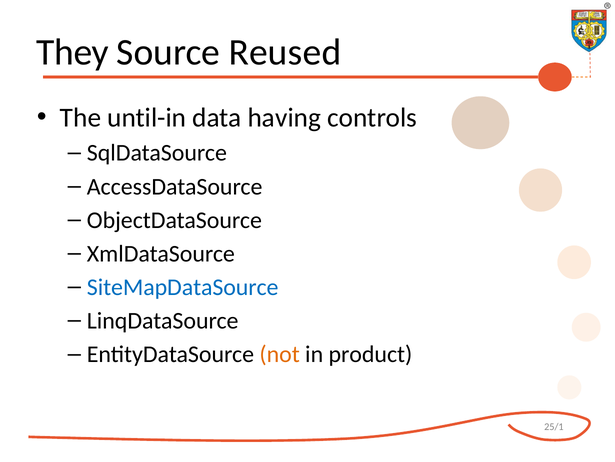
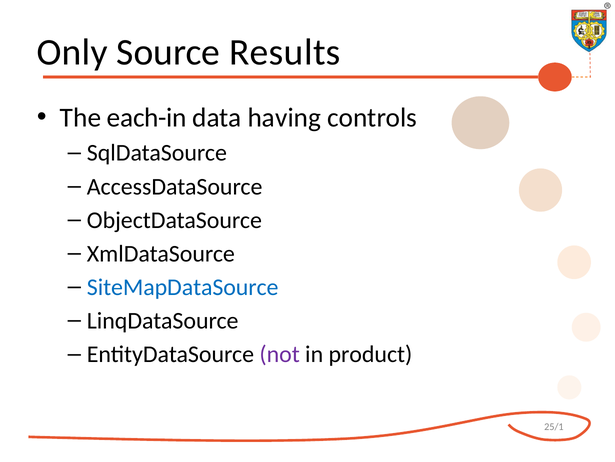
They: They -> Only (72, 52)
Reused: Reused -> Results (285, 52)
until-in: until-in -> each-in (147, 117)
not colour: orange -> purple (280, 354)
